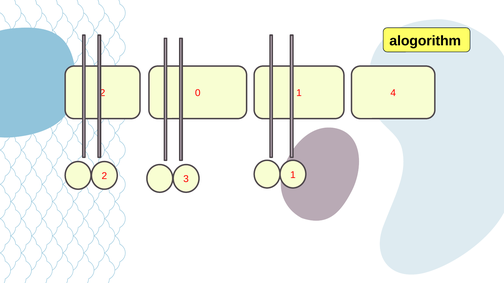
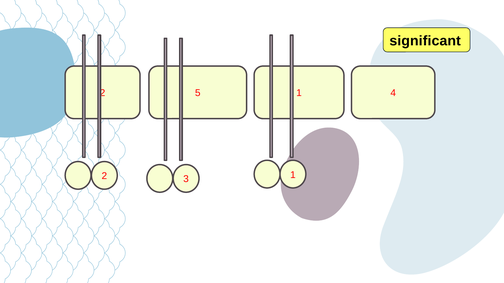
alogorithm: alogorithm -> significant (425, 41)
0: 0 -> 5 (198, 93)
